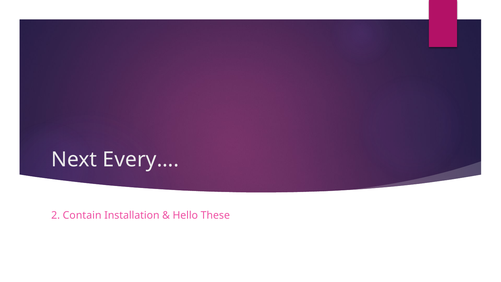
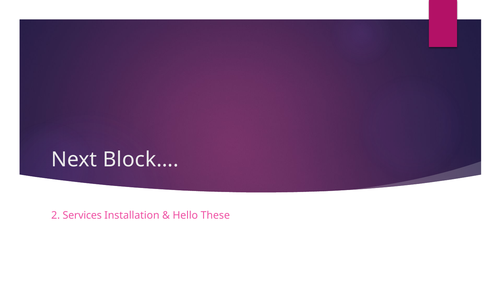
Every…: Every… -> Block… (141, 159)
Contain: Contain -> Services (82, 215)
